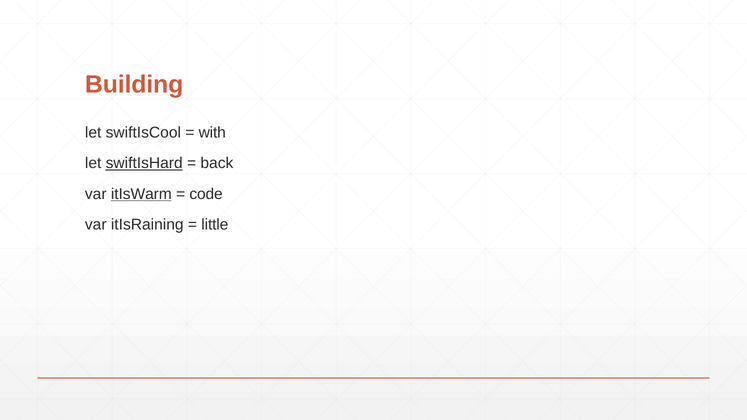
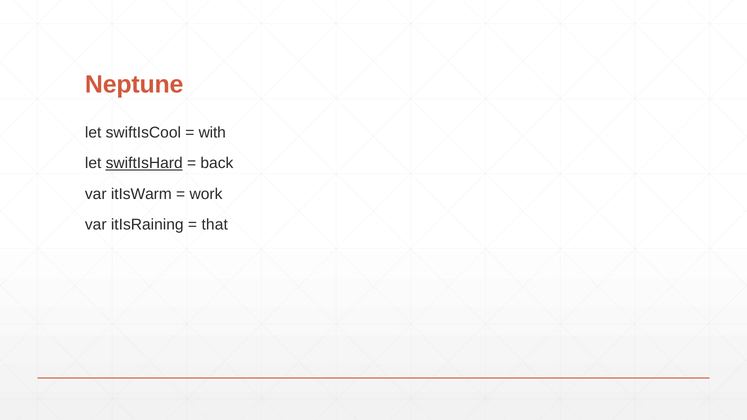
Building: Building -> Neptune (134, 84)
itIsWarm underline: present -> none (141, 194)
code: code -> work (206, 194)
little: little -> that (215, 225)
